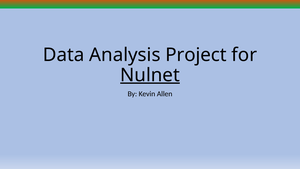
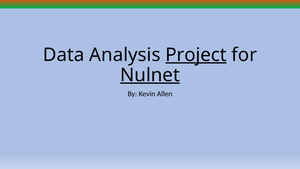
Project underline: none -> present (196, 55)
